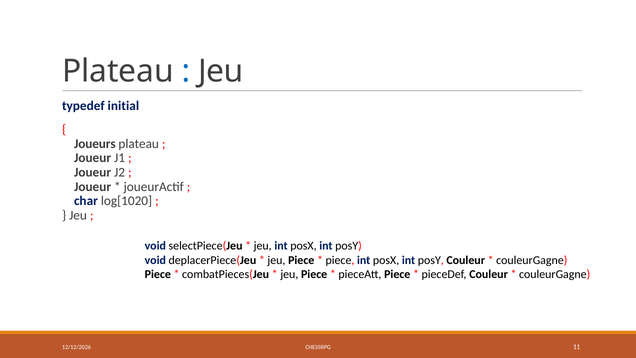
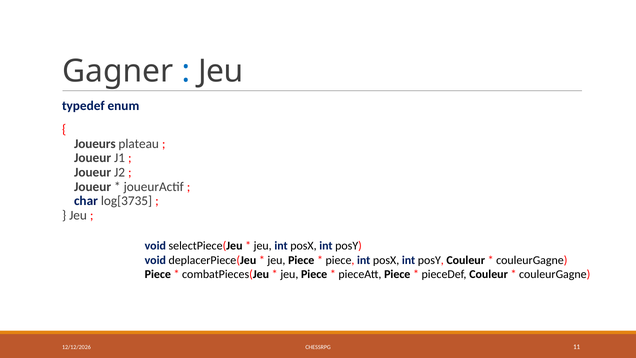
Plateau: Plateau -> Gagner (118, 71)
initial: initial -> enum (123, 106)
log[1020: log[1020 -> log[3735 (127, 201)
